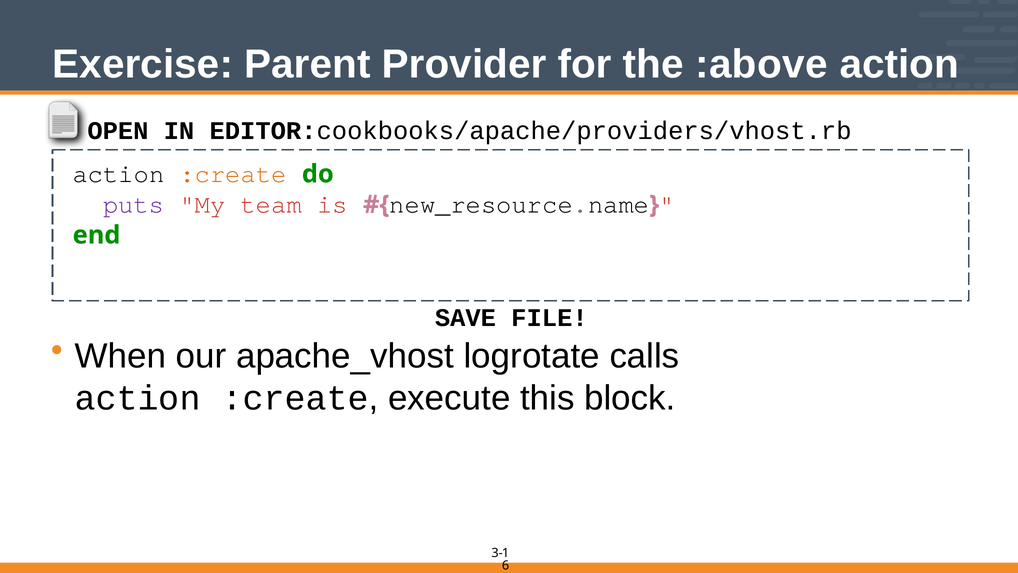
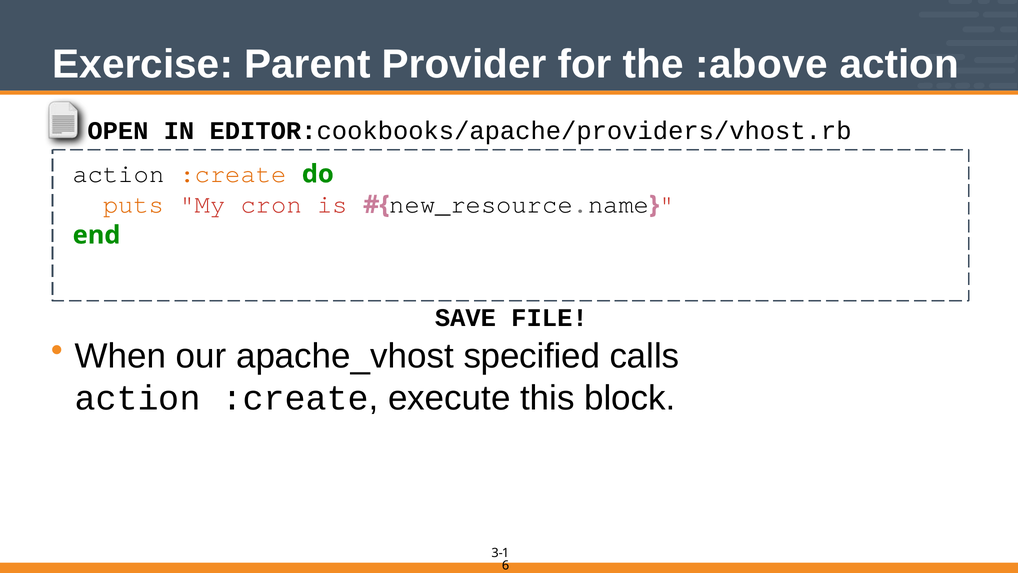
puts colour: purple -> orange (134, 204)
team: team -> cron (271, 204)
logrotate: logrotate -> specified (532, 356)
